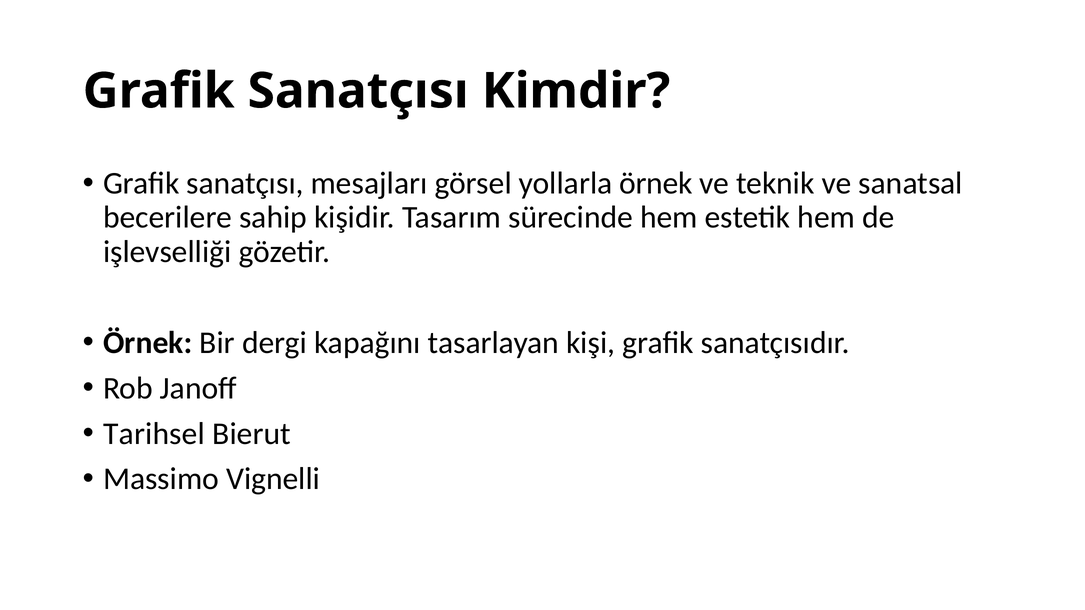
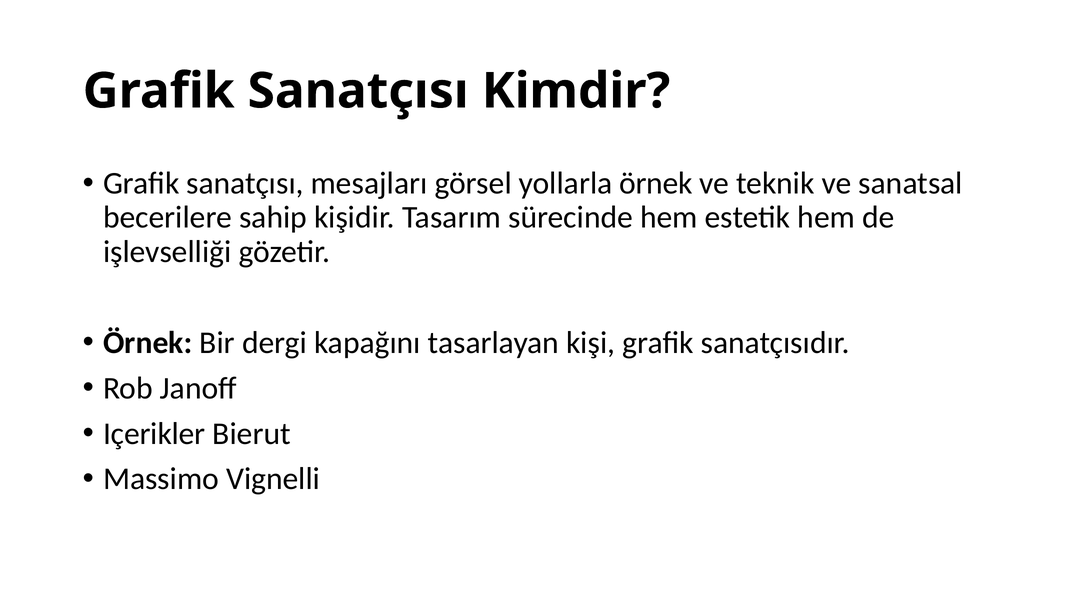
Tarihsel: Tarihsel -> Içerikler (154, 434)
